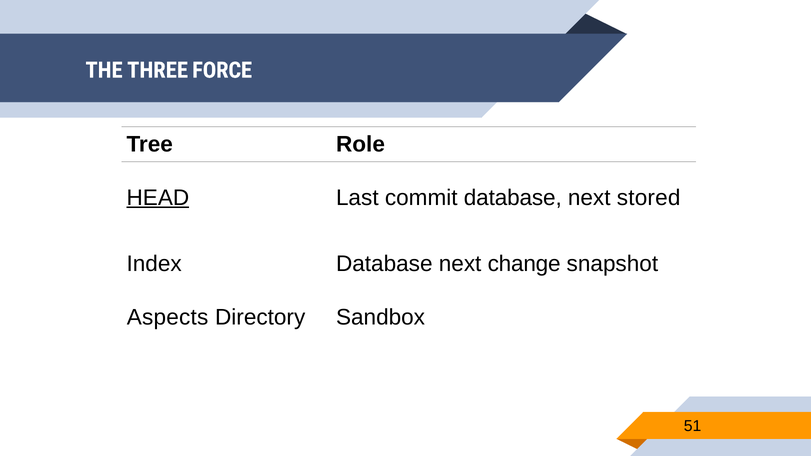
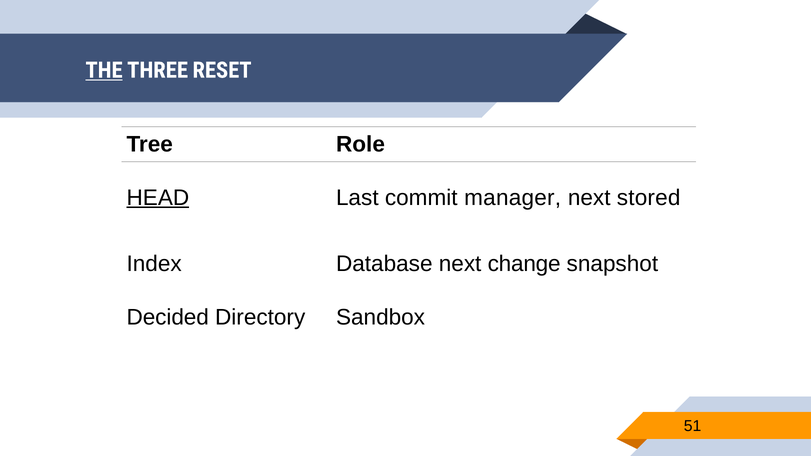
THE underline: none -> present (104, 70)
FORCE: FORCE -> RESET (222, 70)
commit database: database -> manager (513, 198)
Aspects: Aspects -> Decided (168, 318)
